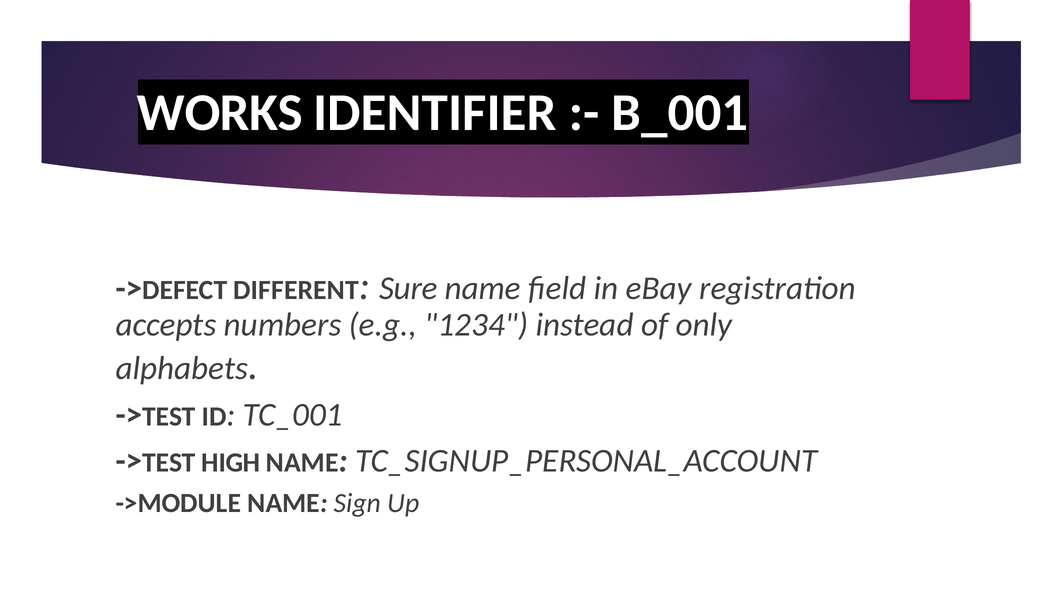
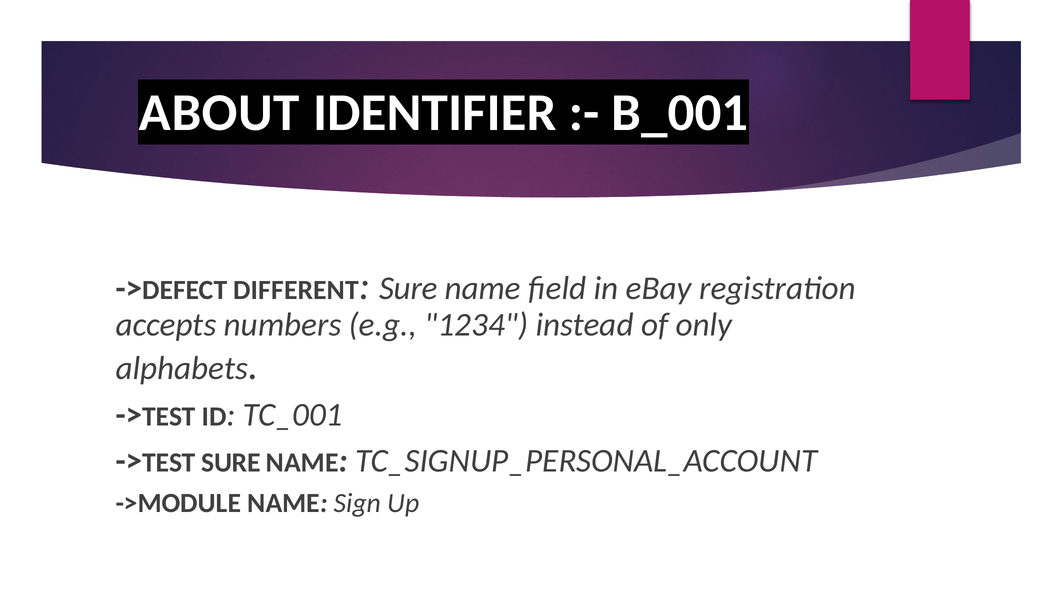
WORKS: WORKS -> ABOUT (219, 113)
HIGH: HIGH -> SURE (231, 463)
